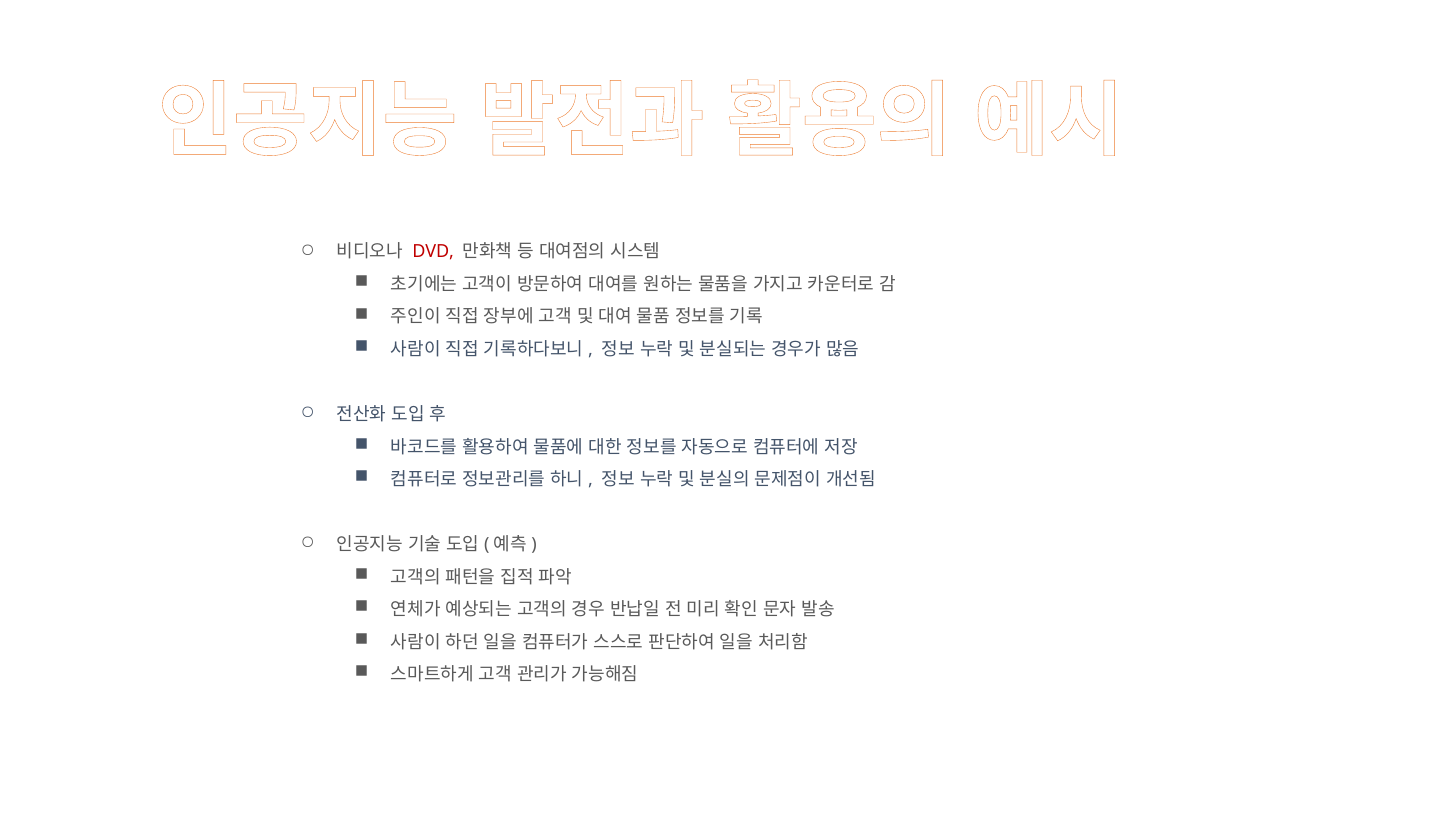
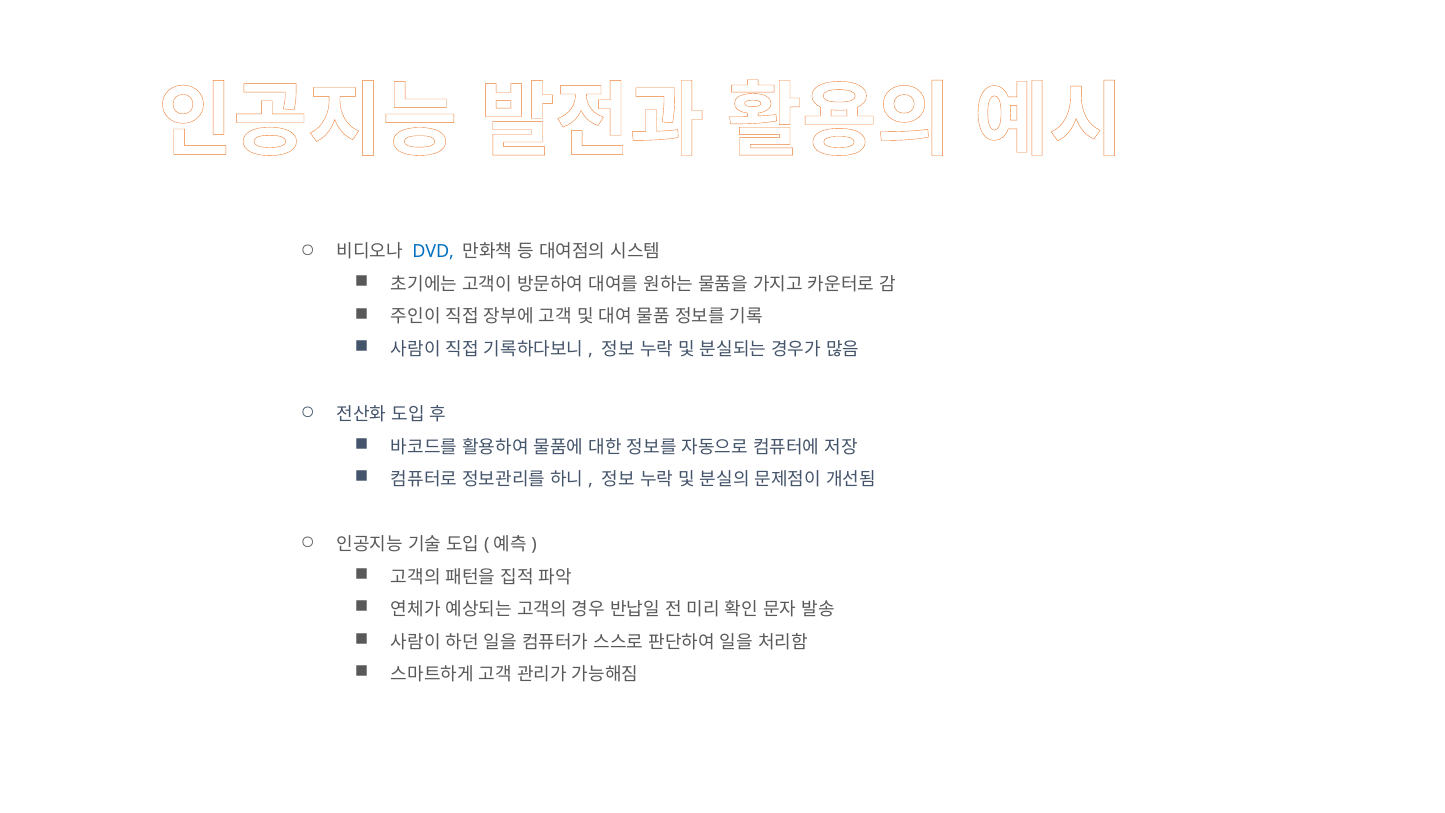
DVD colour: red -> blue (433, 252)
